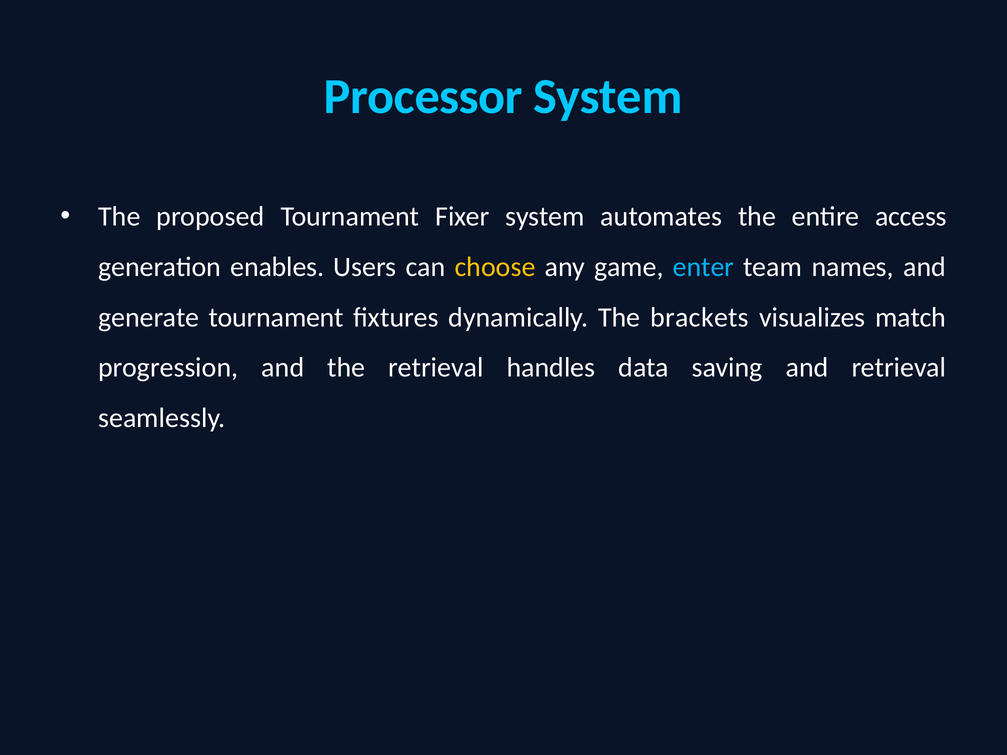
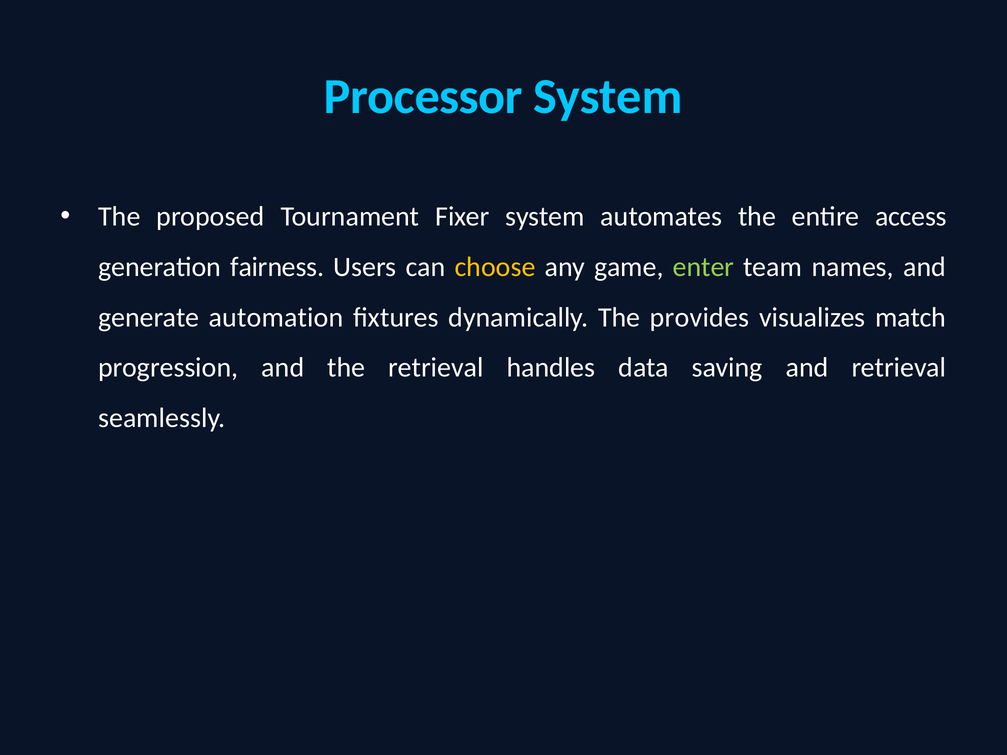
enables: enables -> fairness (277, 267)
enter colour: light blue -> light green (704, 267)
generate tournament: tournament -> automation (276, 317)
brackets: brackets -> provides (700, 317)
